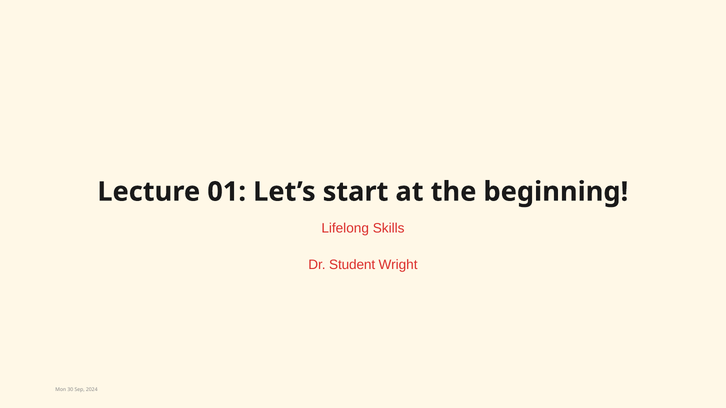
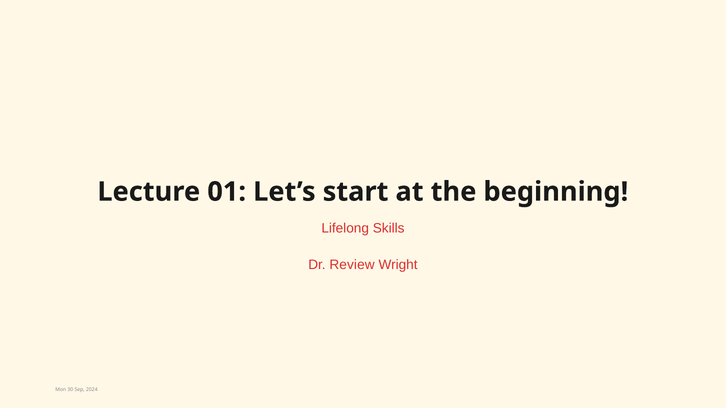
Student: Student -> Review (352, 265)
